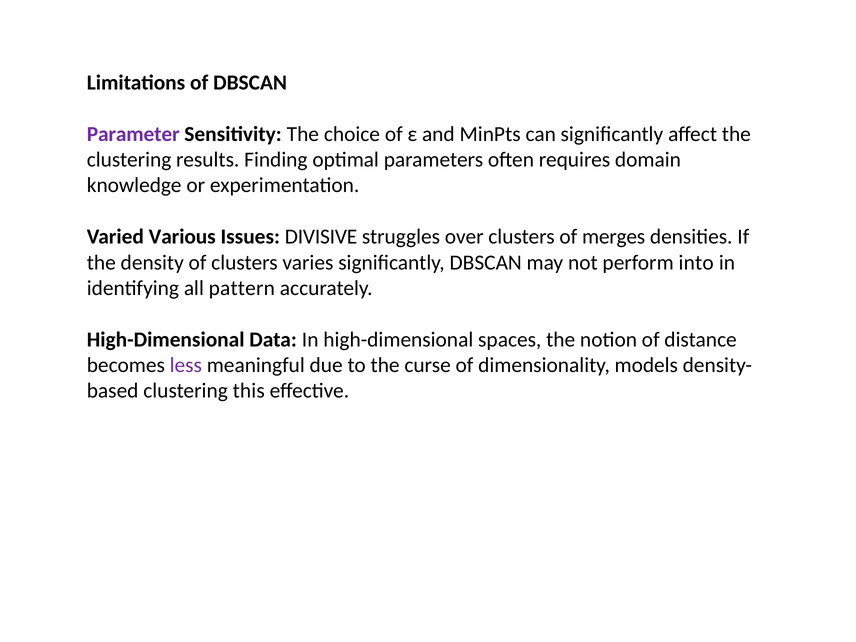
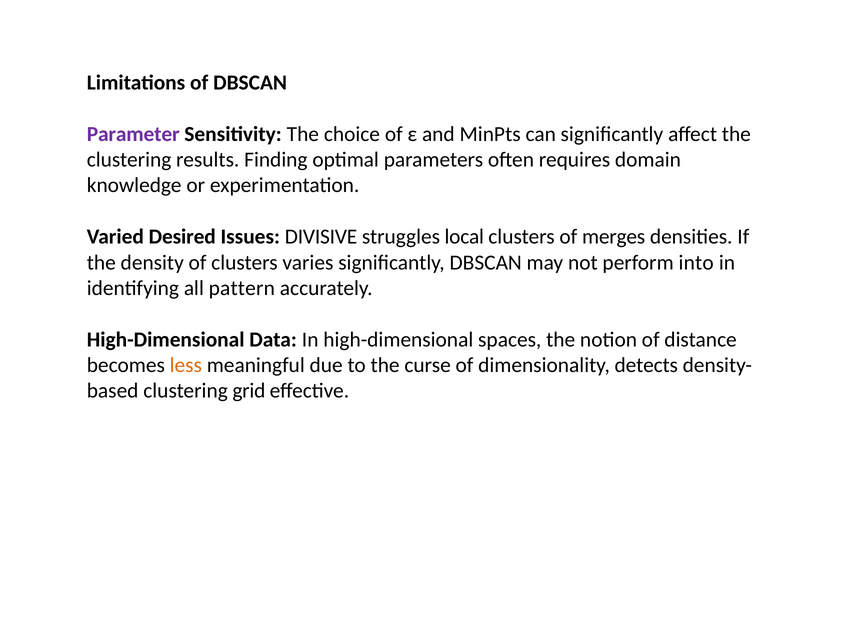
Various: Various -> Desired (182, 237)
over: over -> local (464, 237)
less colour: purple -> orange (186, 365)
models: models -> detects (646, 365)
this: this -> grid (249, 391)
